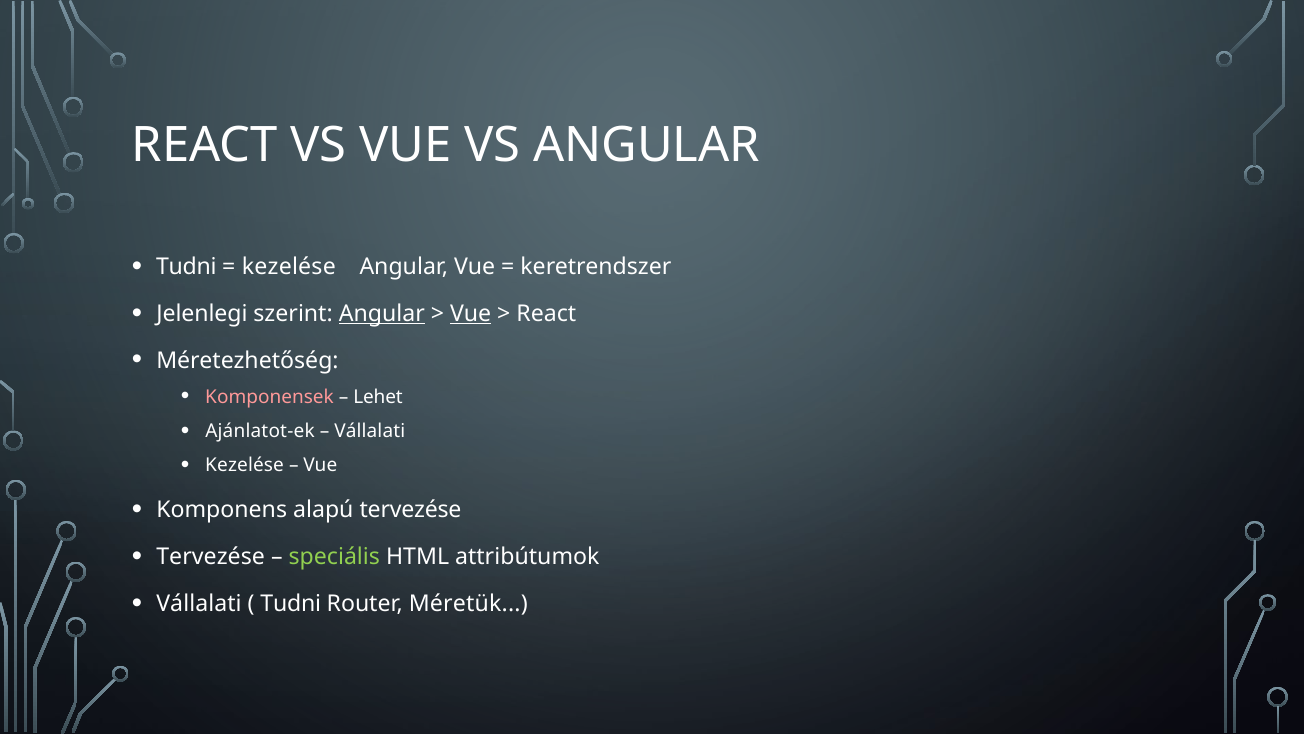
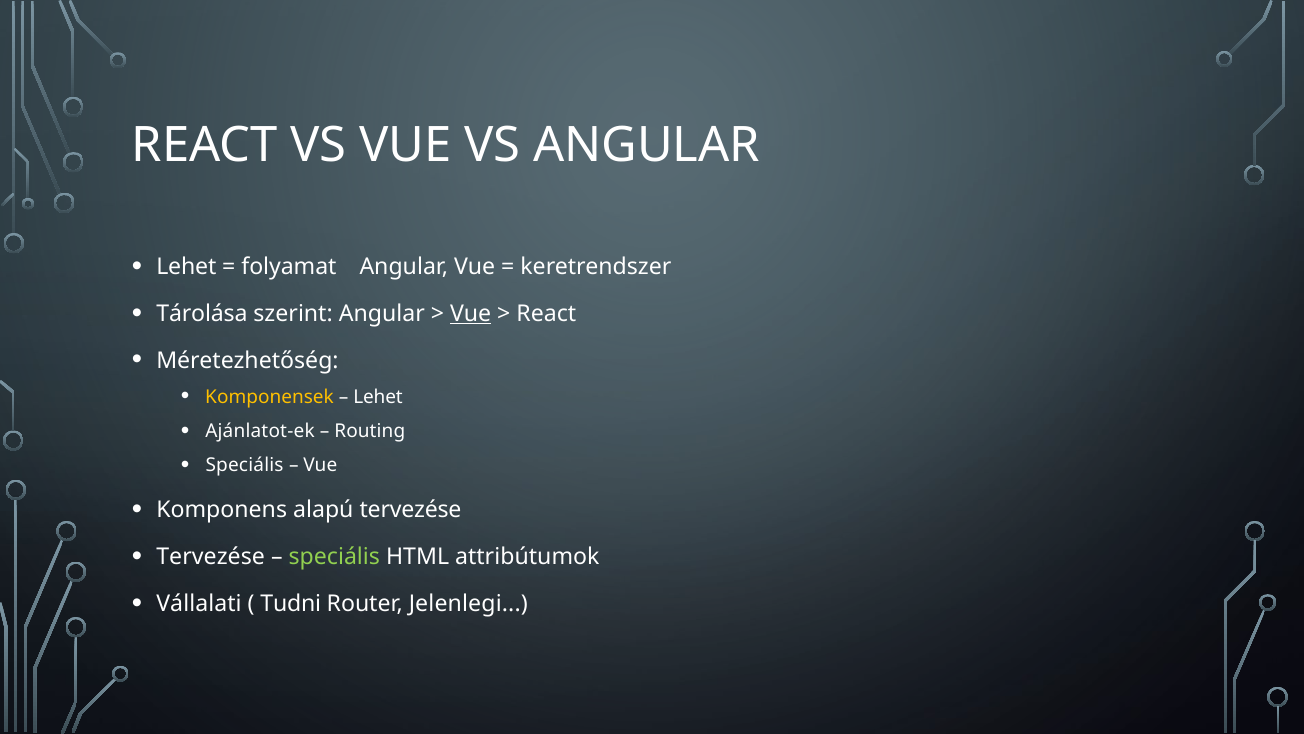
Tudni: Tudni -> Lehet (186, 267)
kezelése: kezelése -> folyamat (289, 267)
Jelenlegi: Jelenlegi -> Tárolása (202, 313)
Angular underline: present -> none (382, 313)
Komponensek colour: pink -> yellow (270, 397)
Vállalati: Vállalati -> Routing (370, 431)
Kezelése: Kezelése -> Speciális (245, 465)
Méretük: Méretük -> Jelenlegi (468, 603)
